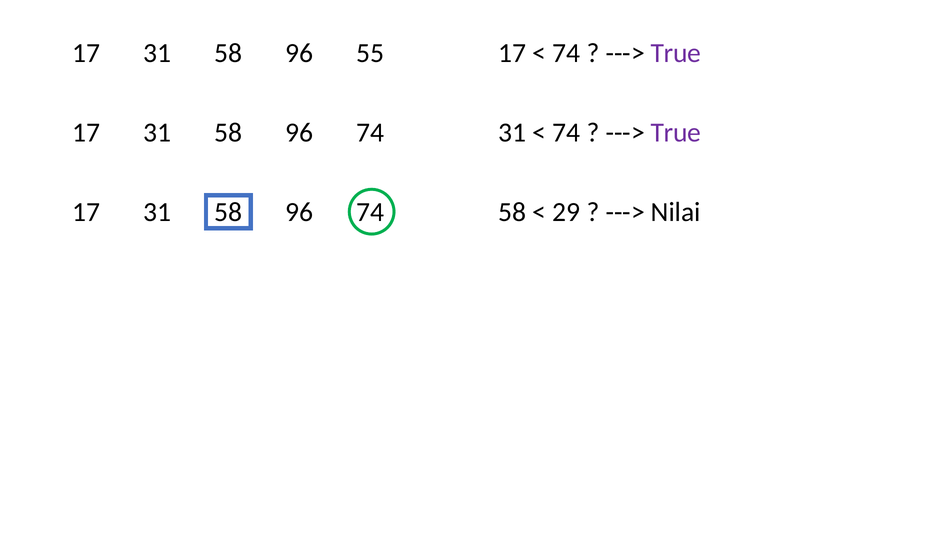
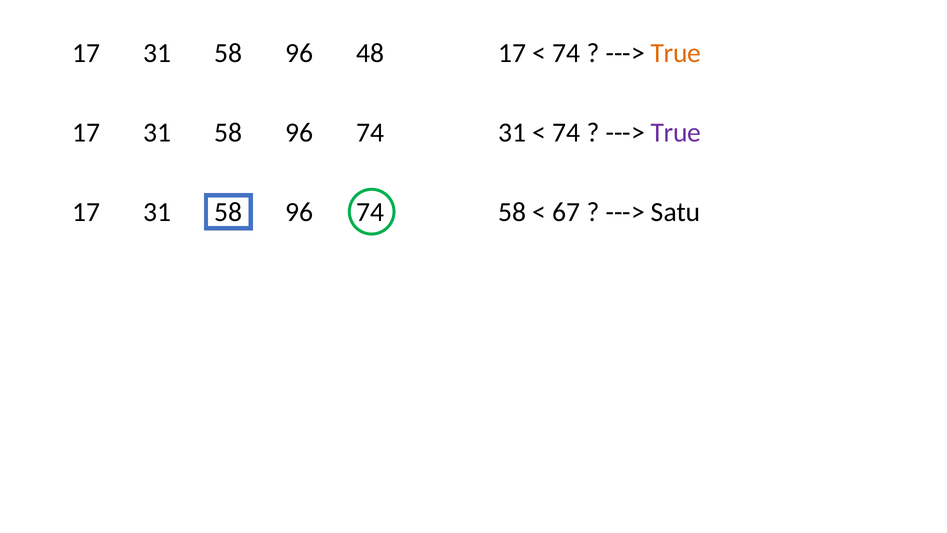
55: 55 -> 48 (370, 53)
True colour: purple -> orange (676, 53)
29: 29 -> 67 (566, 212)
Nilai: Nilai -> Satu (676, 212)
